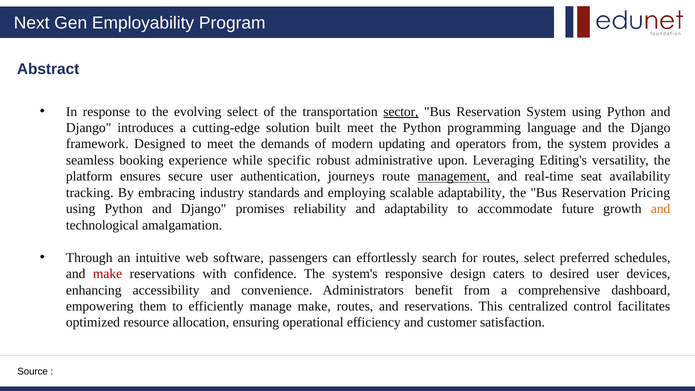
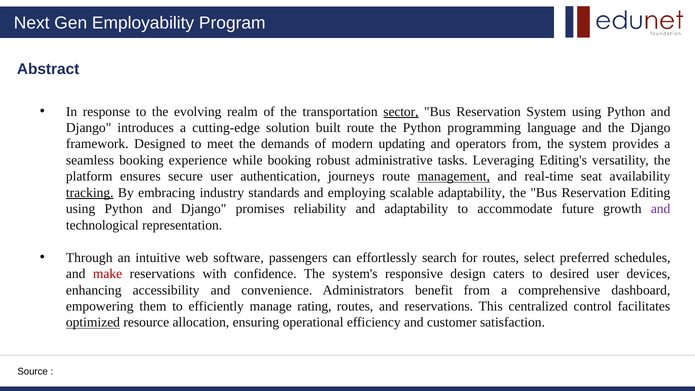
evolving select: select -> realm (242, 112)
built meet: meet -> route (360, 128)
while specific: specific -> booking (289, 160)
upon: upon -> tasks (453, 160)
tracking underline: none -> present (90, 193)
Pricing: Pricing -> Editing (650, 193)
and colour: orange -> purple (661, 209)
amalgamation: amalgamation -> representation (182, 225)
manage make: make -> rating (314, 306)
optimized underline: none -> present (93, 322)
